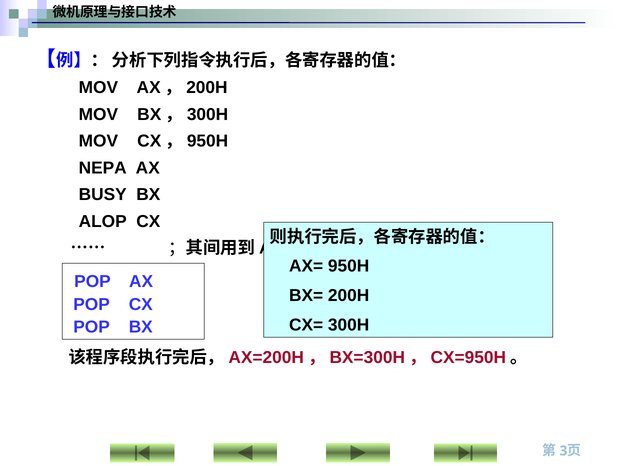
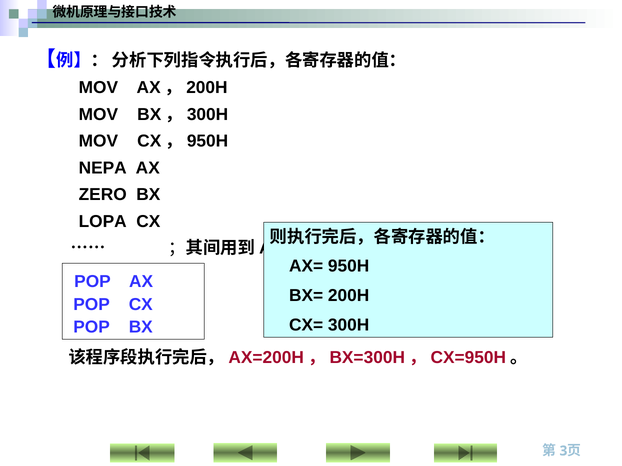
BUSY: BUSY -> ZERO (103, 195)
ALOP: ALOP -> LOPA (103, 222)
